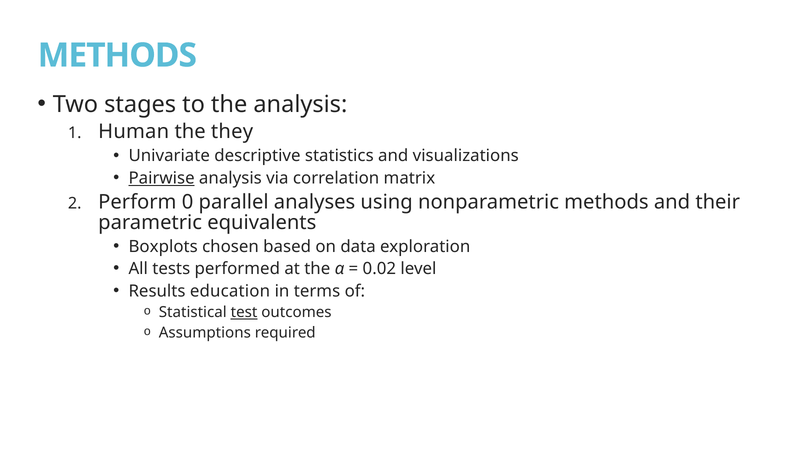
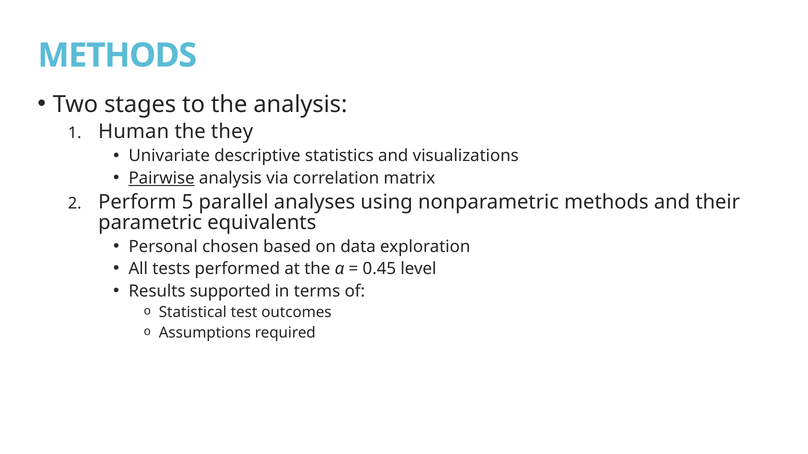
0: 0 -> 5 (188, 202)
Boxplots: Boxplots -> Personal (163, 247)
0.02: 0.02 -> 0.45 (379, 269)
education: education -> supported (230, 291)
test underline: present -> none (244, 313)
